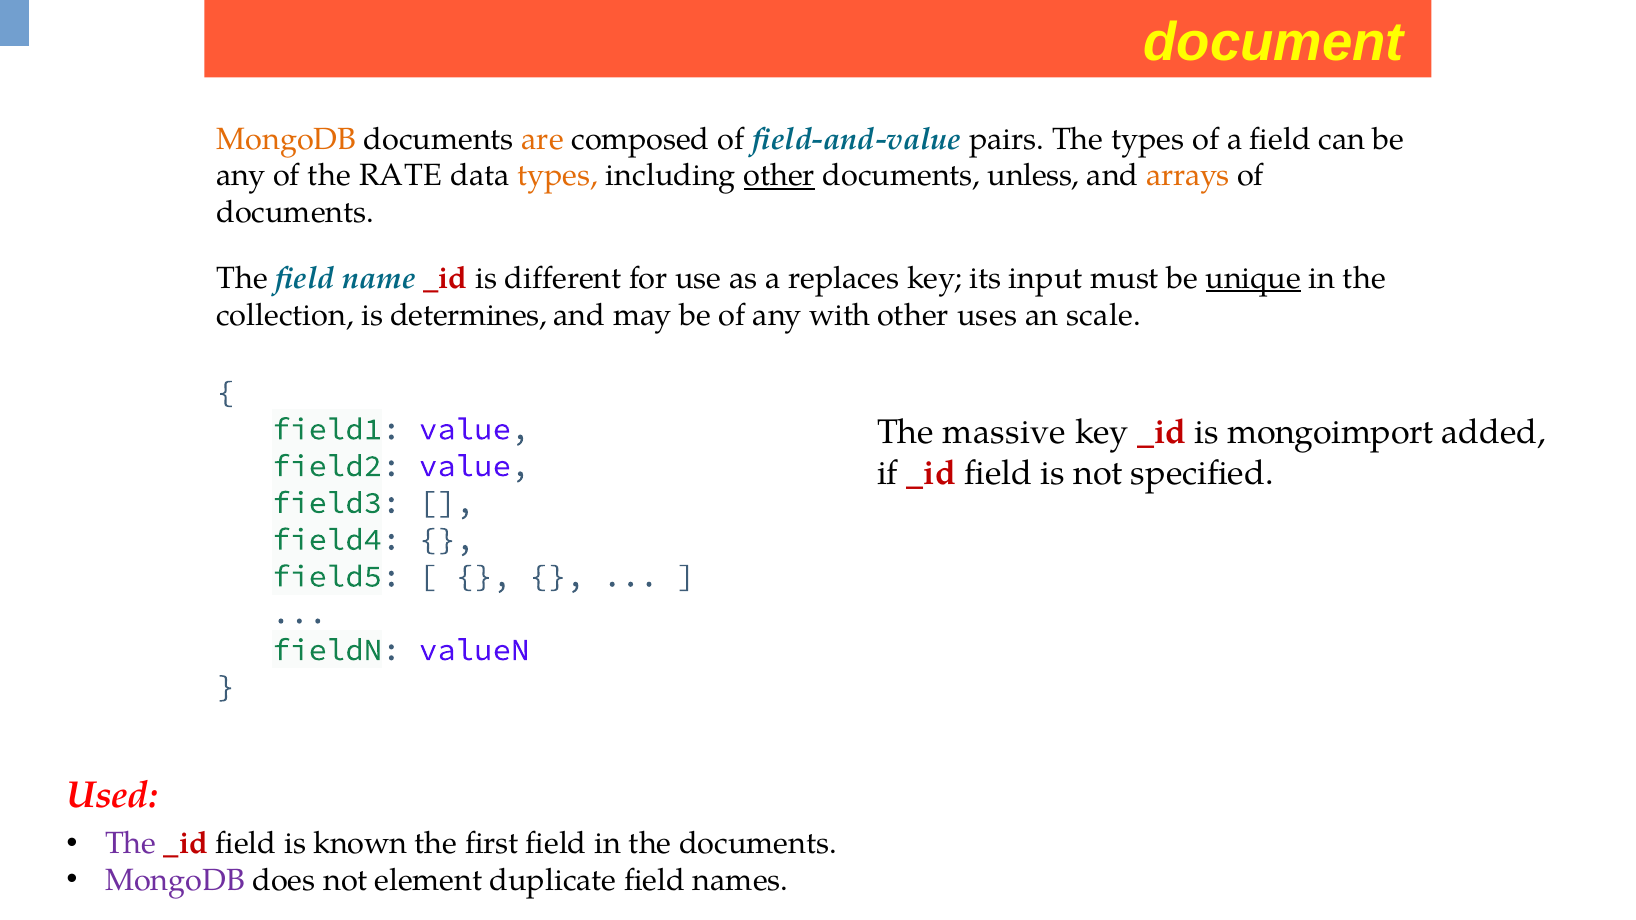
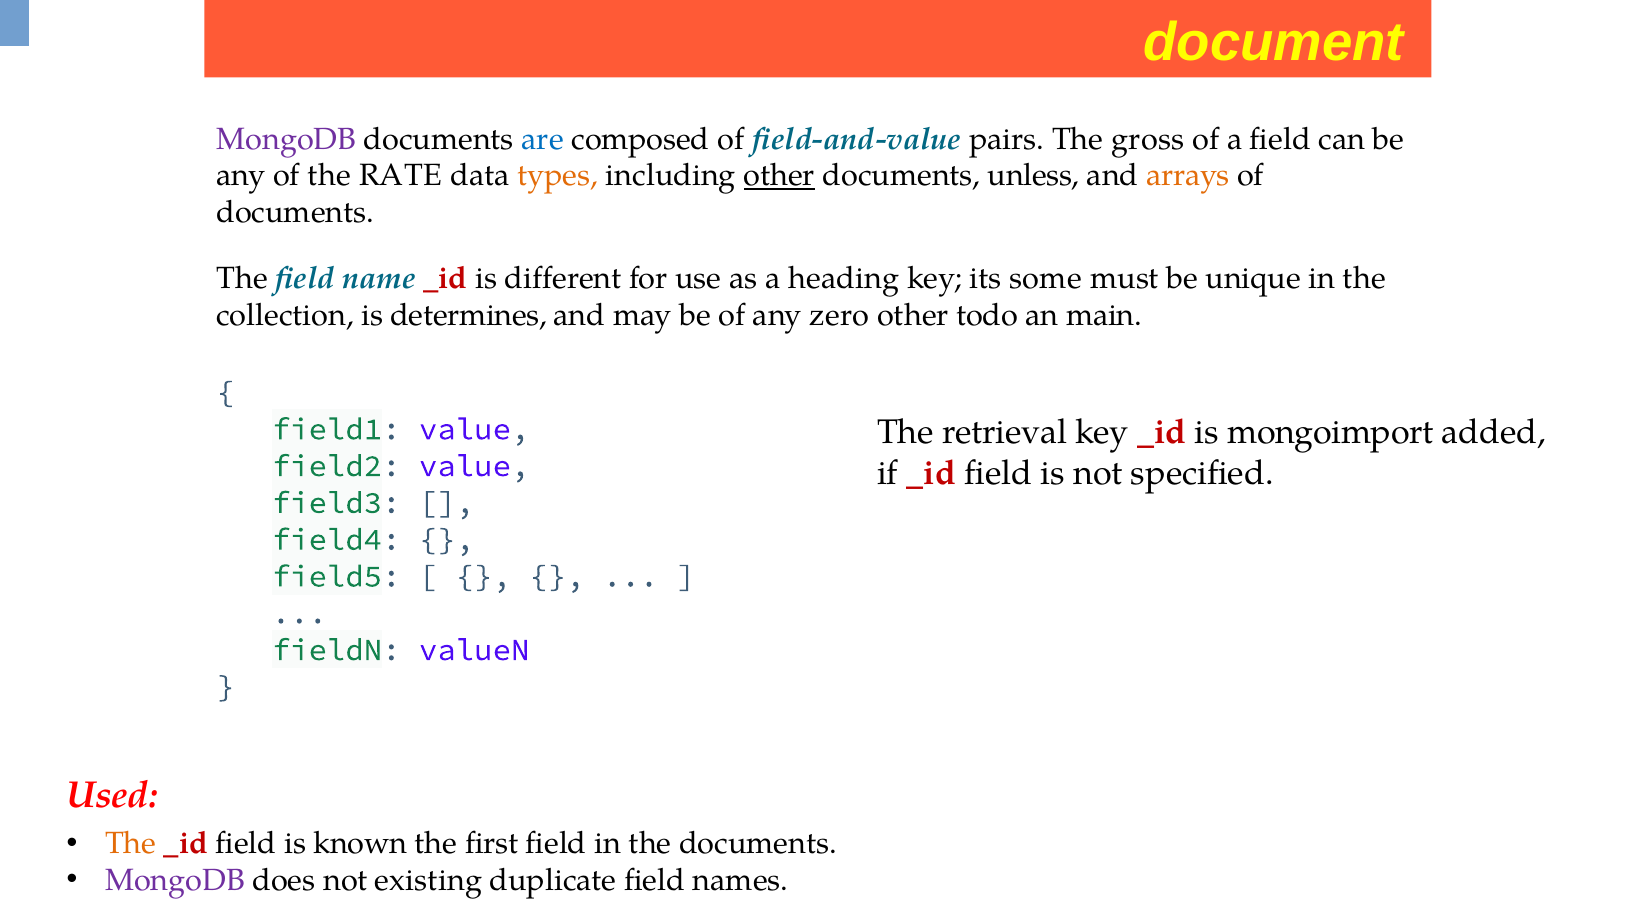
MongoDB colour: orange -> purple (286, 139)
are colour: orange -> blue (543, 139)
The types: types -> gross (1148, 139)
replaces: replaces -> heading (844, 278)
input: input -> some (1046, 278)
unique underline: present -> none (1253, 278)
with: with -> zero (840, 315)
uses: uses -> todo (987, 315)
scale: scale -> main (1104, 315)
massive: massive -> retrieval (1005, 433)
The colour: purple -> orange (131, 844)
element: element -> existing (429, 881)
